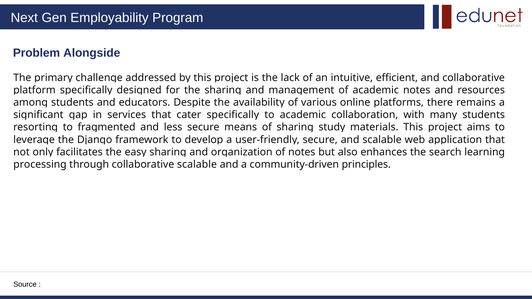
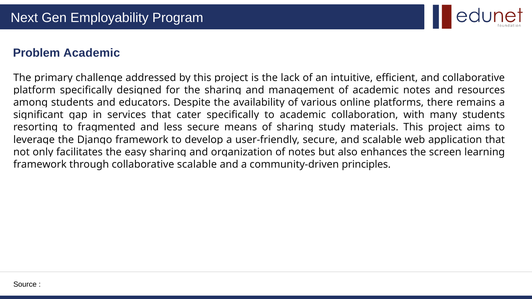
Problem Alongside: Alongside -> Academic (92, 53)
search: search -> screen (445, 152)
processing: processing -> framework (40, 165)
